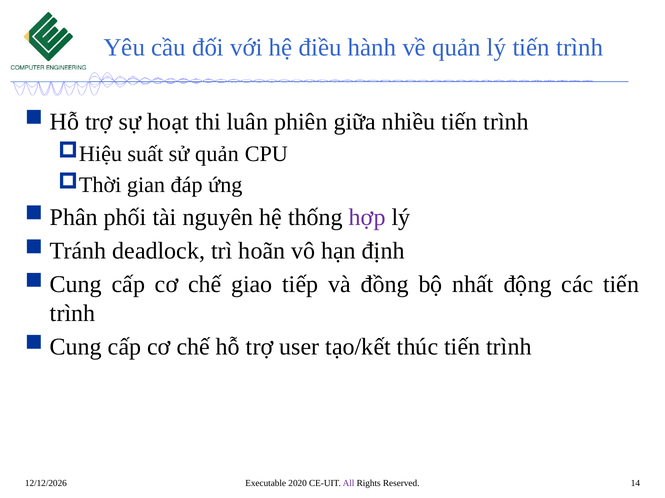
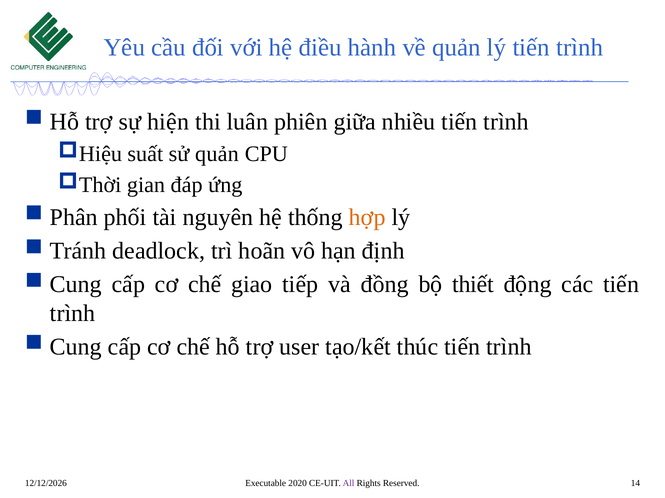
hoạt: hoạt -> hiện (168, 122)
hợp colour: purple -> orange (367, 218)
nhất: nhất -> thiết (473, 285)
